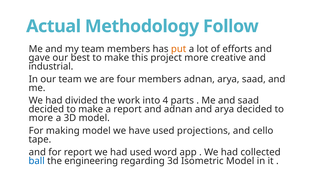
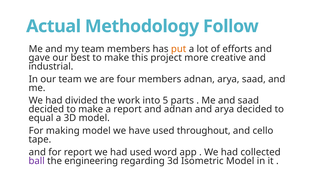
4: 4 -> 5 (165, 101)
more: more -> equal (41, 118)
projections: projections -> throughout (204, 131)
ball colour: blue -> purple (37, 161)
